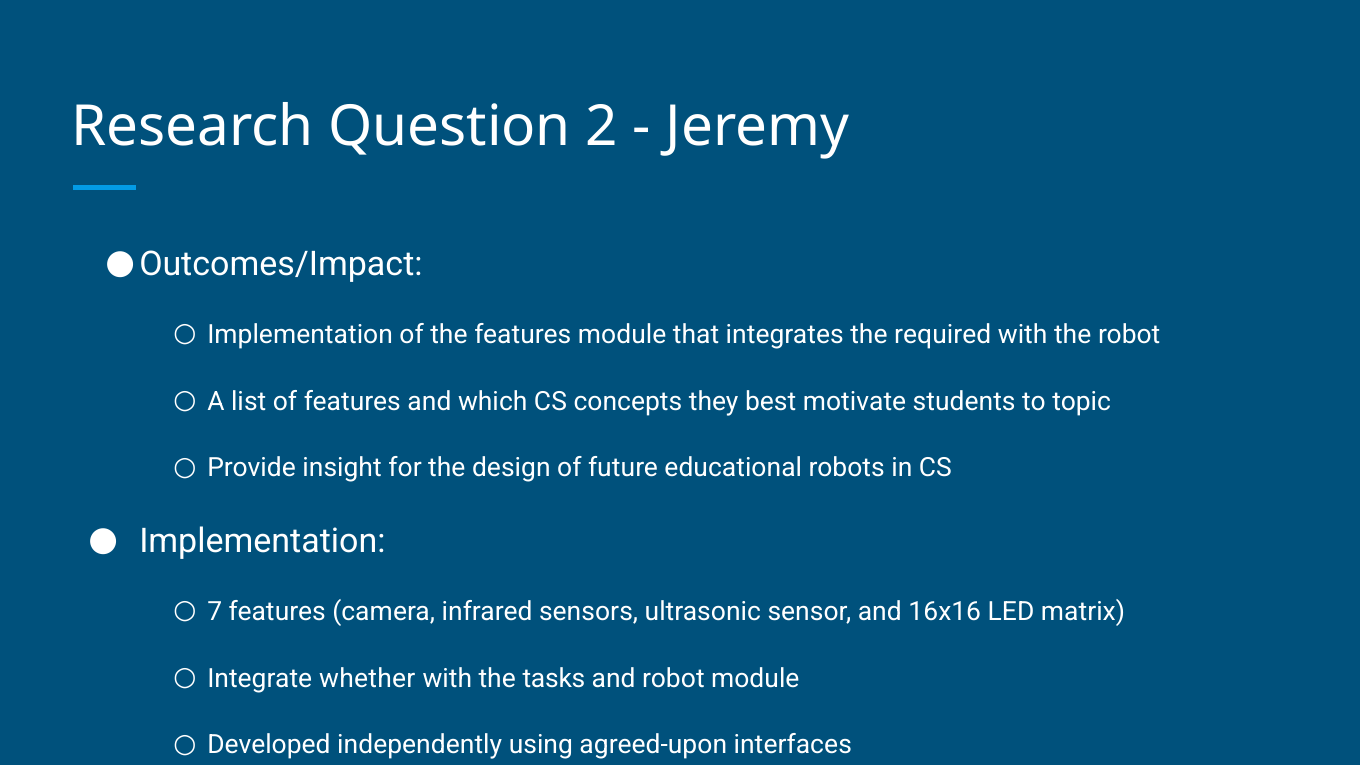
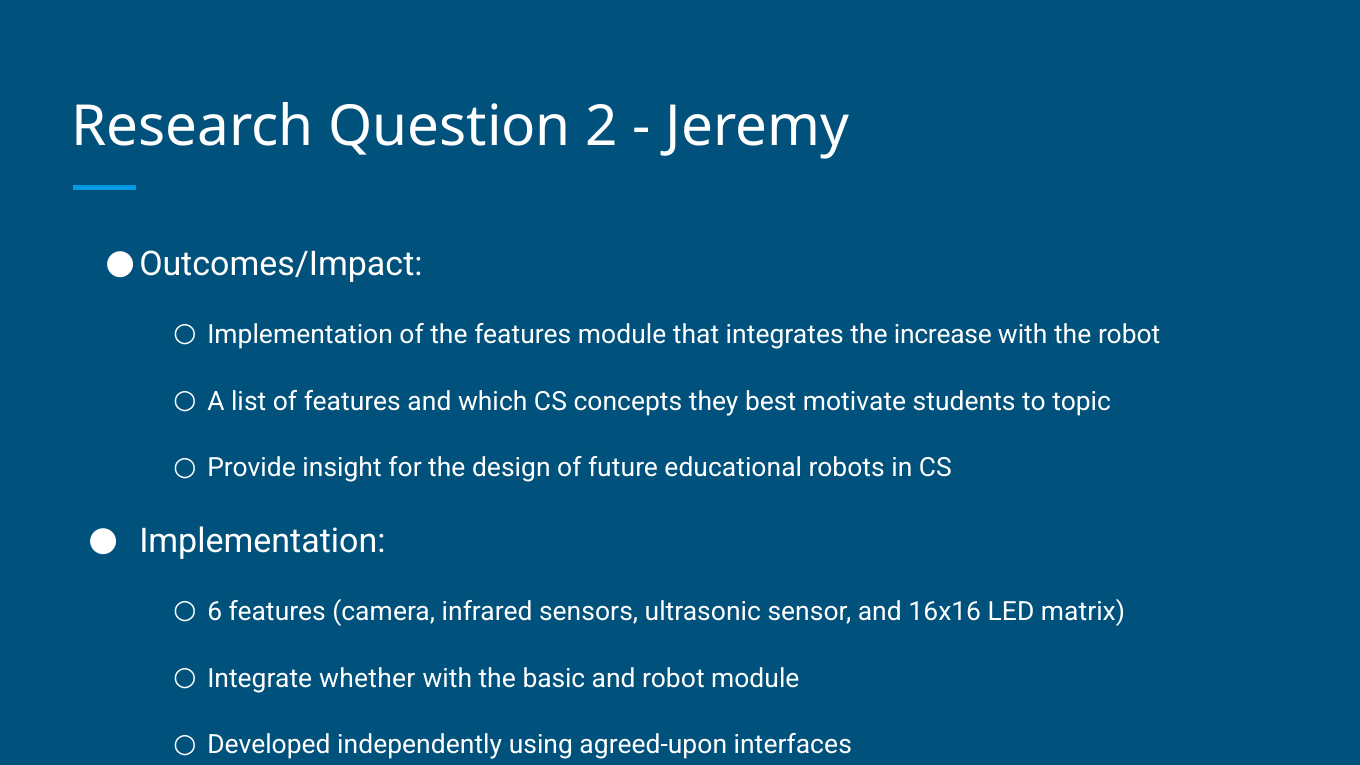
required: required -> increase (943, 335)
7: 7 -> 6 (215, 612)
tasks: tasks -> basic (554, 678)
